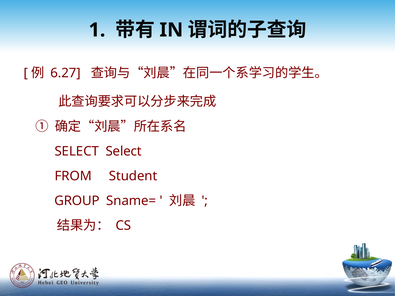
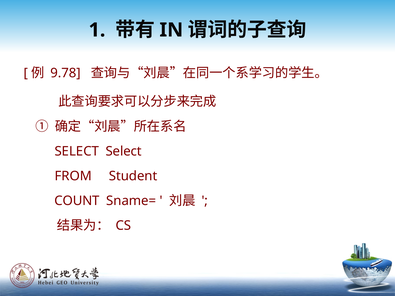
6.27: 6.27 -> 9.78 (66, 73)
GROUP: GROUP -> COUNT (77, 201)
